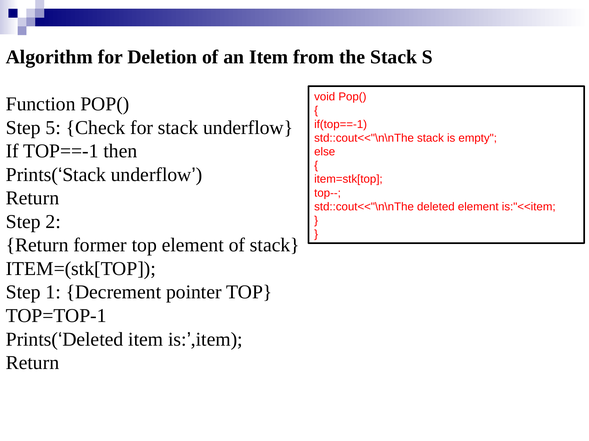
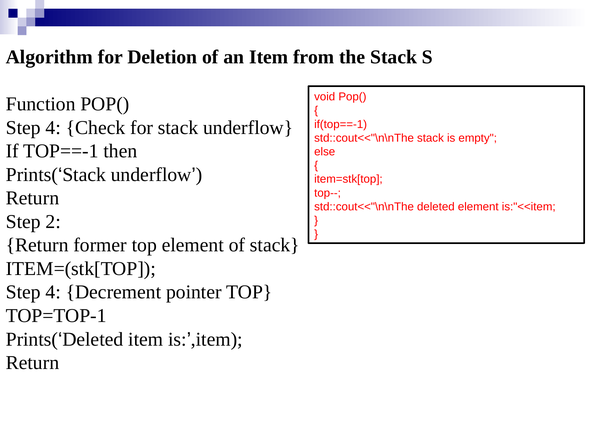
5: 5 -> 4 (53, 128)
1: 1 -> 4 (53, 293)
